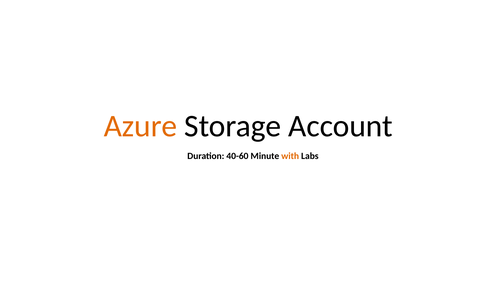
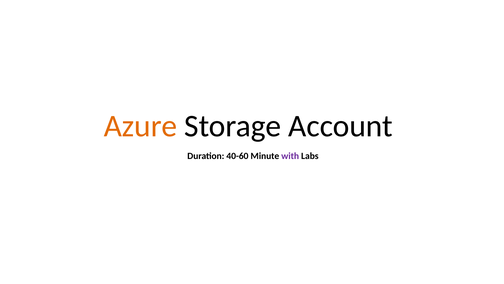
with colour: orange -> purple (290, 156)
